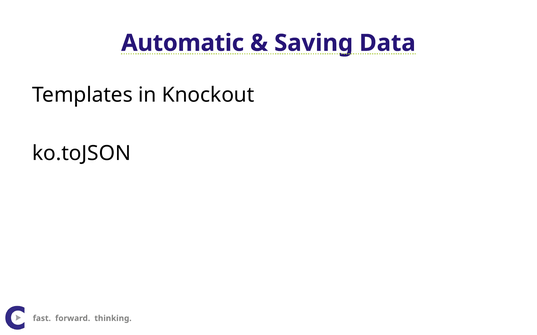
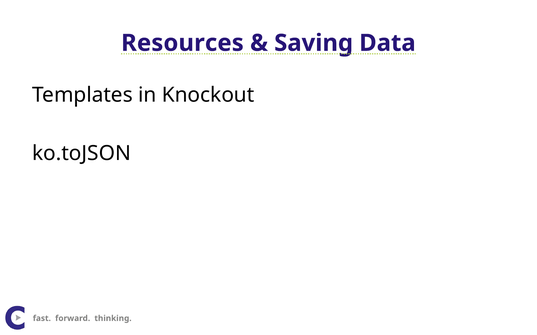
Automatic: Automatic -> Resources (182, 43)
